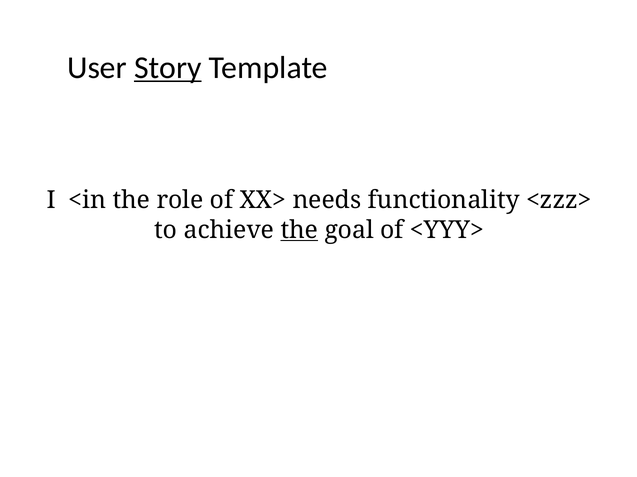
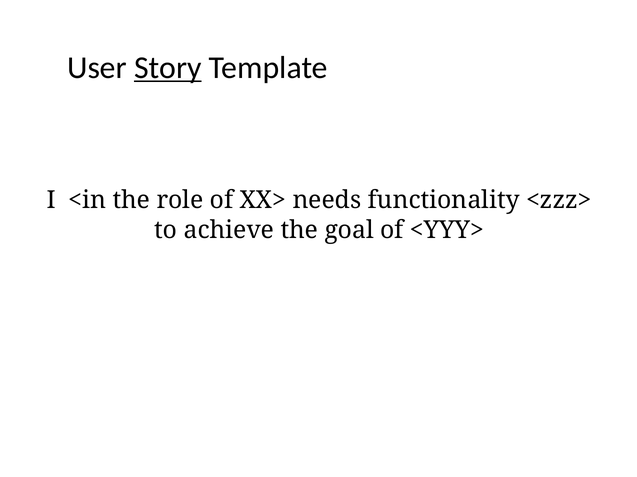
the underline: present -> none (299, 230)
